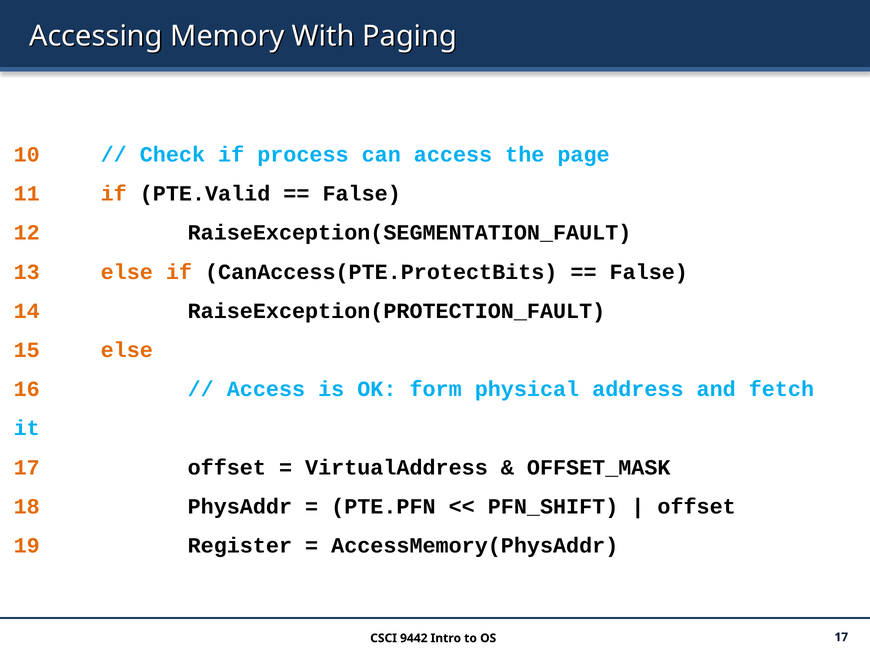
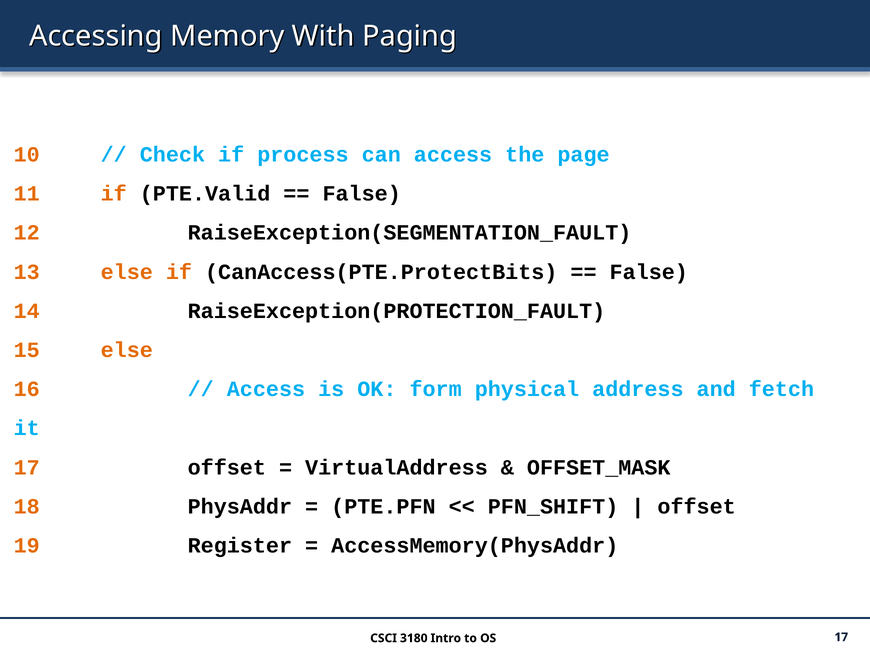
9442: 9442 -> 3180 (414, 639)
